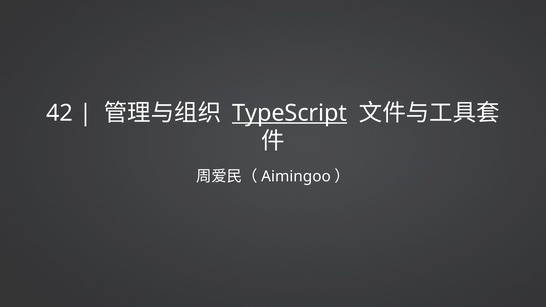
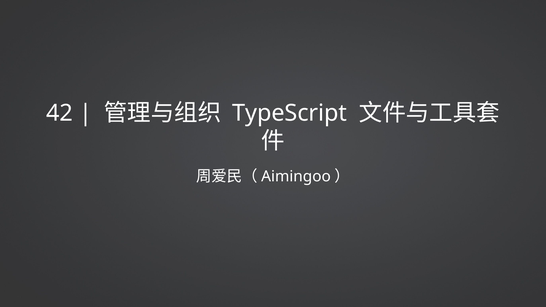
TypeScript underline: present -> none (290, 113)
